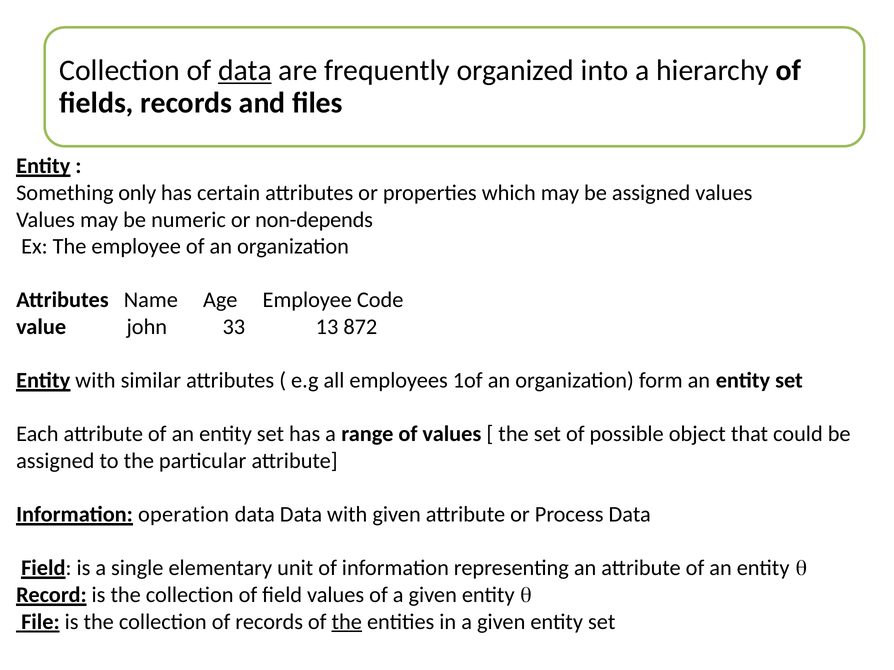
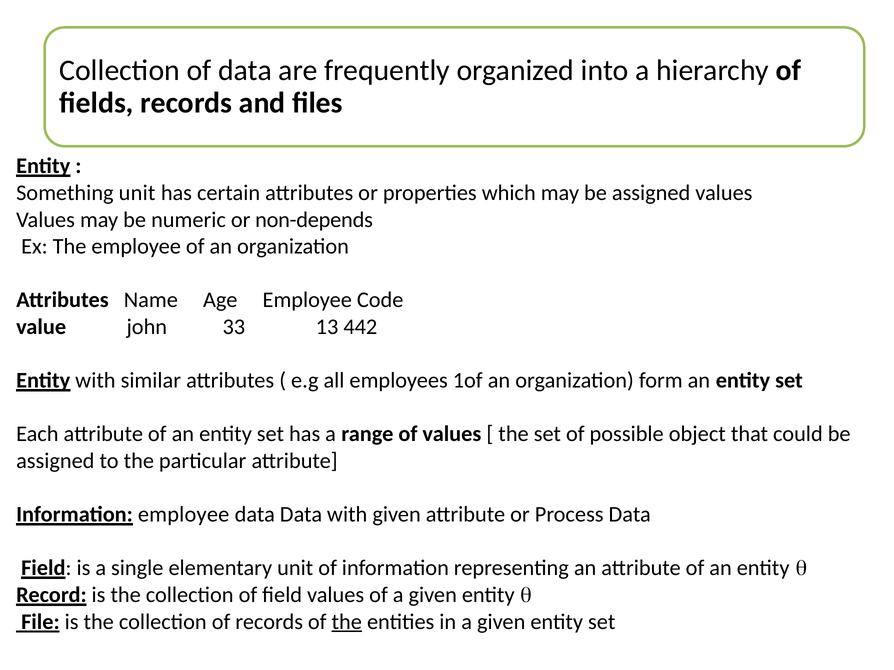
data underline: present -> none (245, 71)
Something only: only -> unit (137, 193)
872: 872 -> 442 (360, 327)
Information operation: operation -> employee (184, 515)
